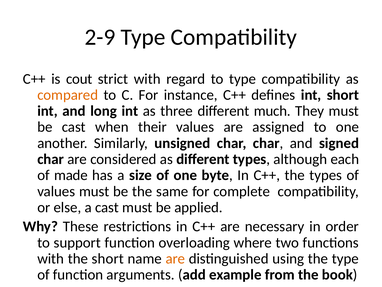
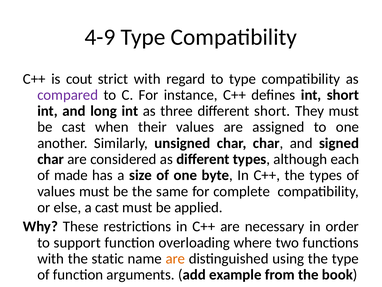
2-9: 2-9 -> 4-9 (100, 37)
compared colour: orange -> purple (68, 95)
different much: much -> short (272, 111)
the short: short -> static (108, 258)
